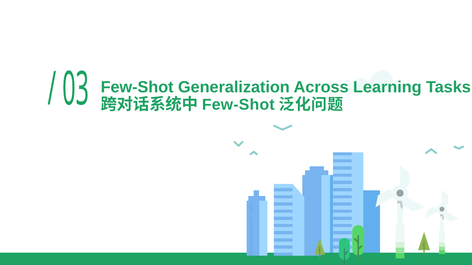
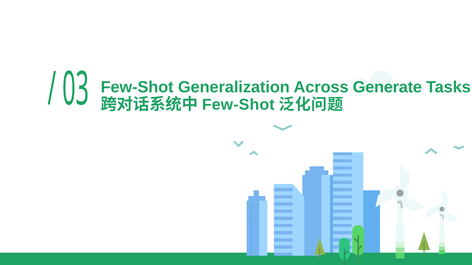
Learning: Learning -> Generate (387, 87)
